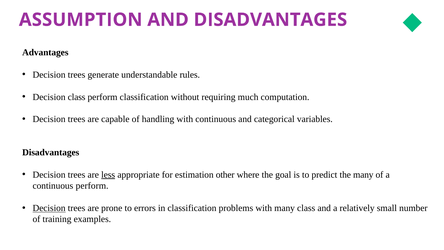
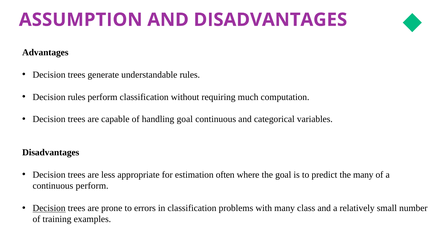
Decision class: class -> rules (77, 97)
handling with: with -> goal (185, 119)
less underline: present -> none (108, 175)
other: other -> often (225, 175)
